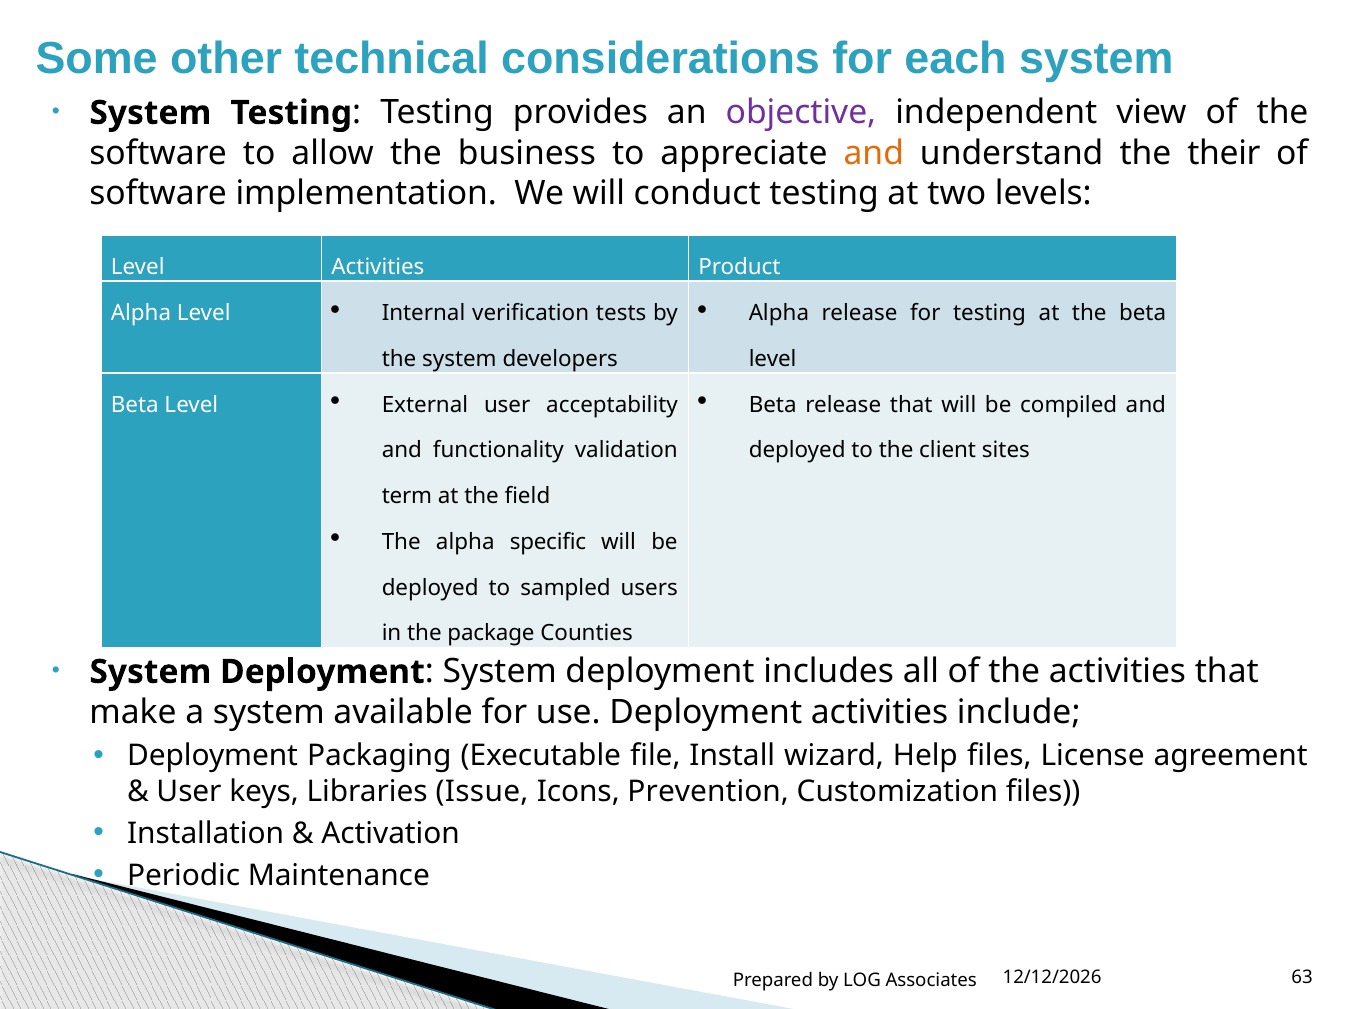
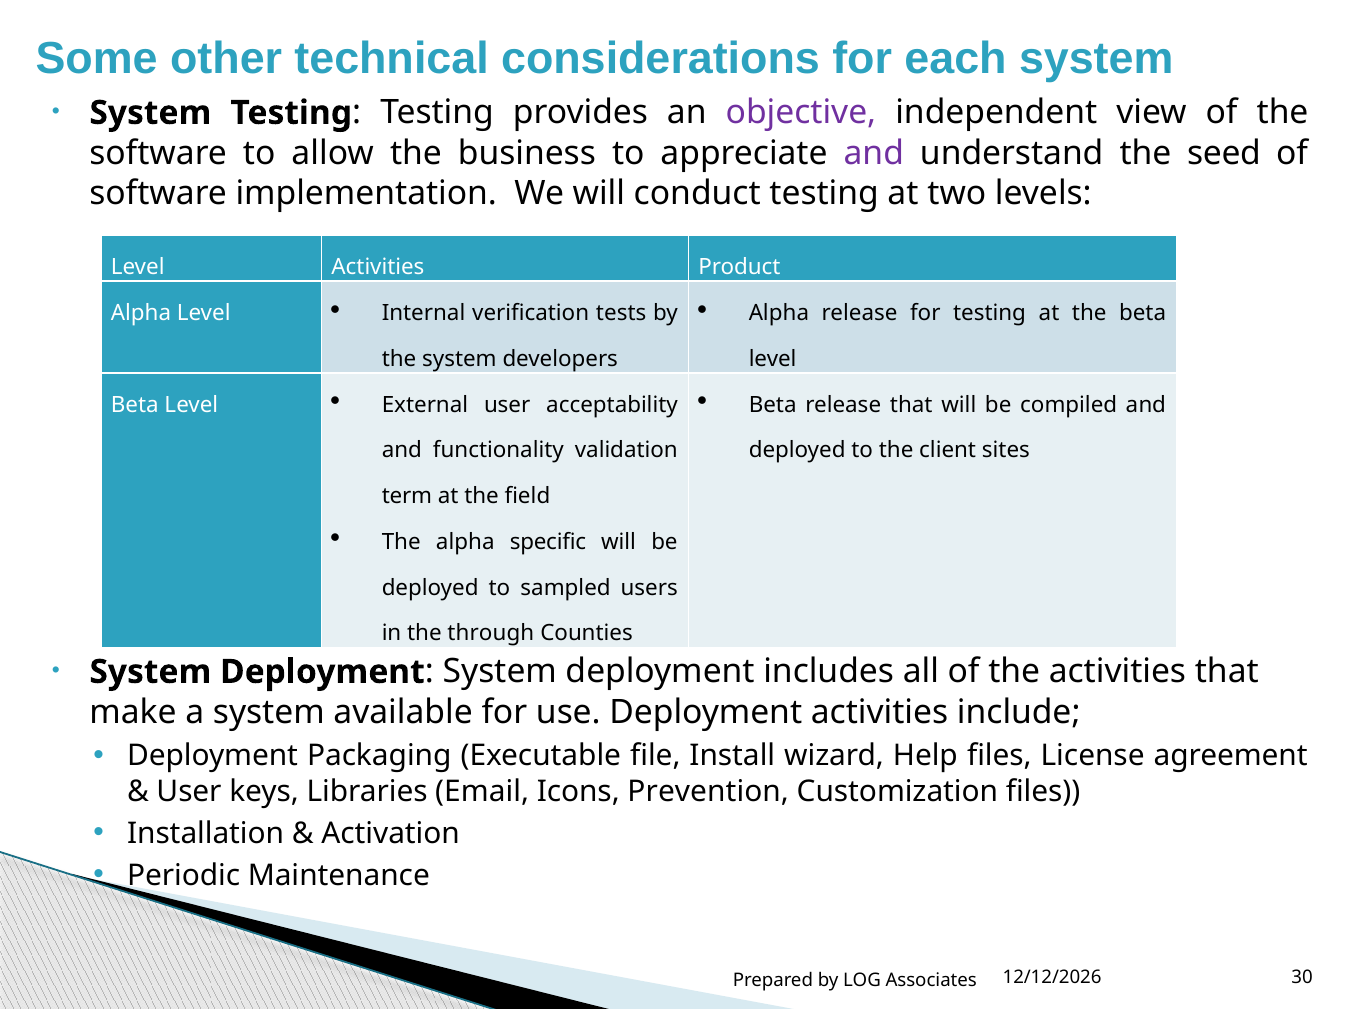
and colour: orange -> purple (874, 153)
their: their -> seed (1224, 153)
package: package -> through (491, 633)
Issue: Issue -> Email (482, 792)
63: 63 -> 30 (1302, 977)
